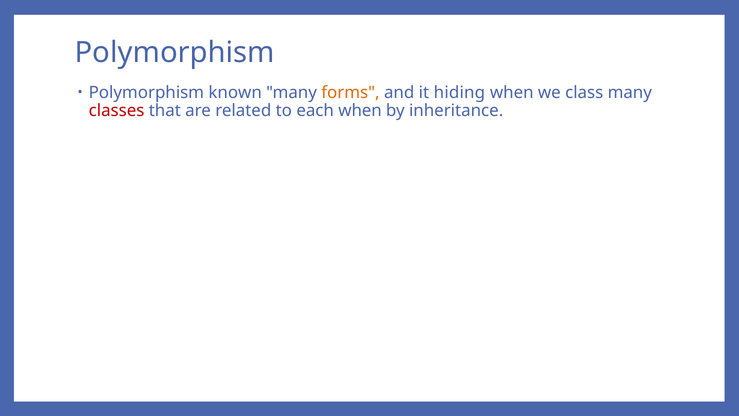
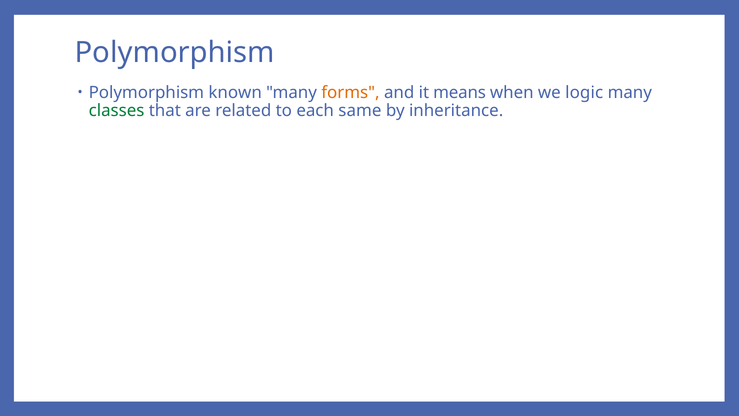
hiding: hiding -> means (460, 92)
class: class -> logic (584, 92)
classes colour: red -> green (117, 111)
each when: when -> same (360, 111)
